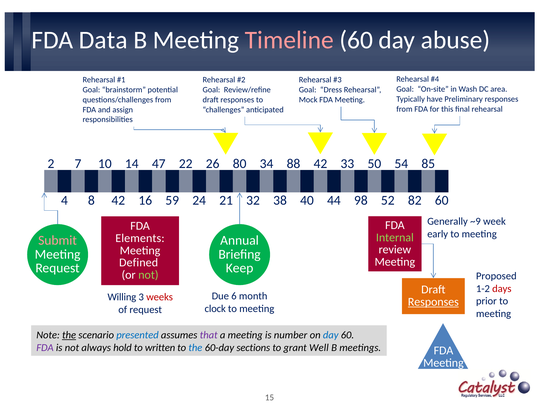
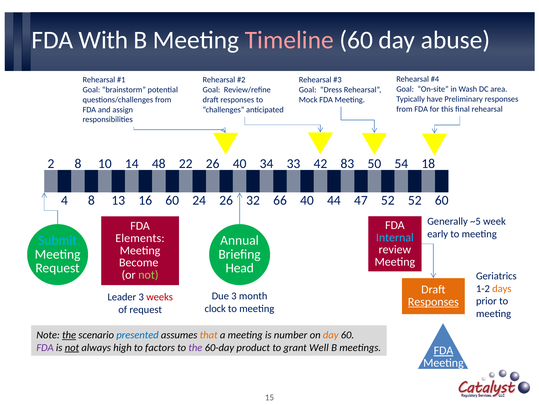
Data: Data -> With (103, 40)
2 7: 7 -> 8 (78, 163)
47: 47 -> 48 (159, 163)
26 80: 80 -> 40 (240, 163)
88: 88 -> 33 (293, 163)
33: 33 -> 83 (347, 163)
85: 85 -> 18 (428, 163)
8 42: 42 -> 13 (118, 200)
16 59: 59 -> 60 (172, 200)
24 21: 21 -> 26 (226, 200)
38: 38 -> 66 (280, 200)
98: 98 -> 47 (361, 200)
52 82: 82 -> 52 (415, 200)
~9: ~9 -> ~5 (476, 221)
Internal colour: light green -> light blue (395, 237)
Submit colour: pink -> light blue (58, 240)
Defined: Defined -> Become (139, 262)
Keep: Keep -> Head (240, 268)
Proposed: Proposed -> Geriatrics (496, 275)
days colour: red -> orange (502, 288)
Due 6: 6 -> 3 (234, 296)
Willing: Willing -> Leader (122, 296)
that colour: purple -> orange (209, 334)
day colour: blue -> orange (331, 334)
not underline: none -> present (72, 347)
hold: hold -> high (122, 347)
written: written -> factors (160, 347)
the colour: blue -> purple (195, 347)
sections: sections -> product (253, 347)
FDA underline: none -> present (443, 350)
